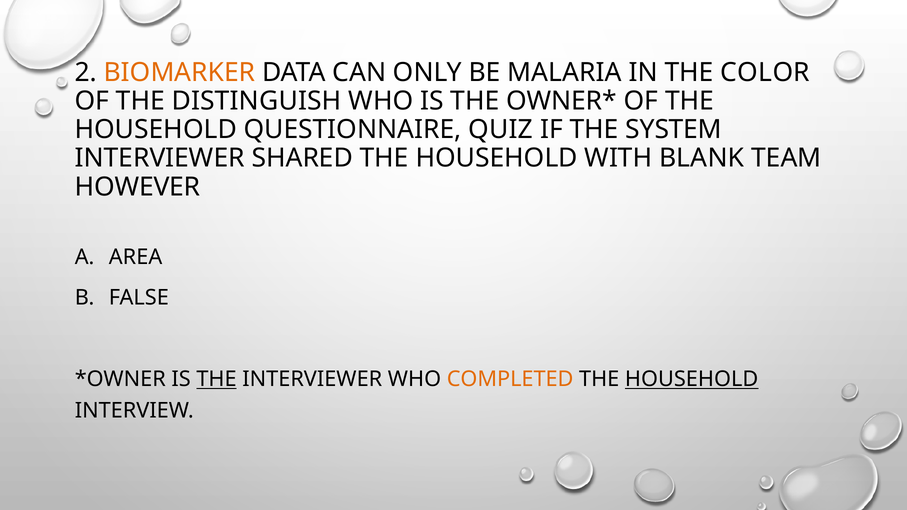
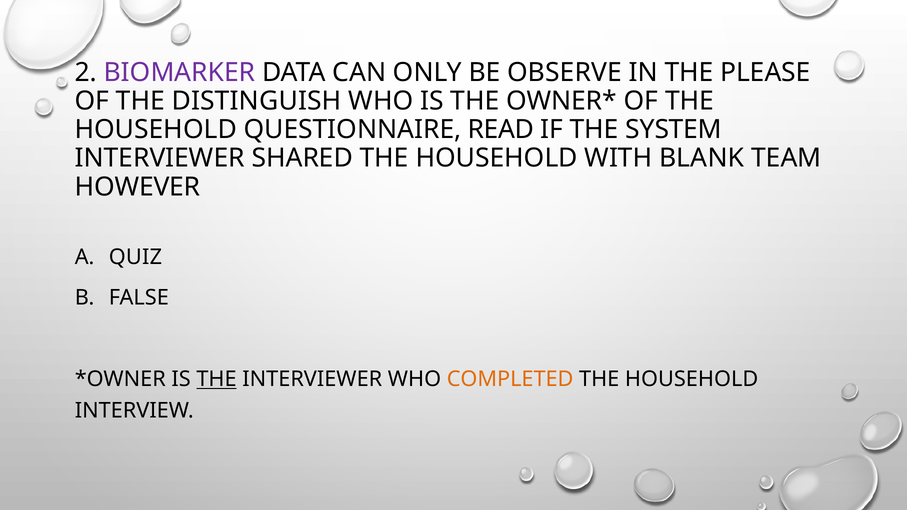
BIOMARKER colour: orange -> purple (180, 73)
MALARIA: MALARIA -> OBSERVE (565, 73)
COLOR: COLOR -> PLEASE (765, 73)
QUIZ: QUIZ -> READ (501, 130)
AREA: AREA -> QUIZ (135, 257)
HOUSEHOLD underline: present -> none (692, 379)
